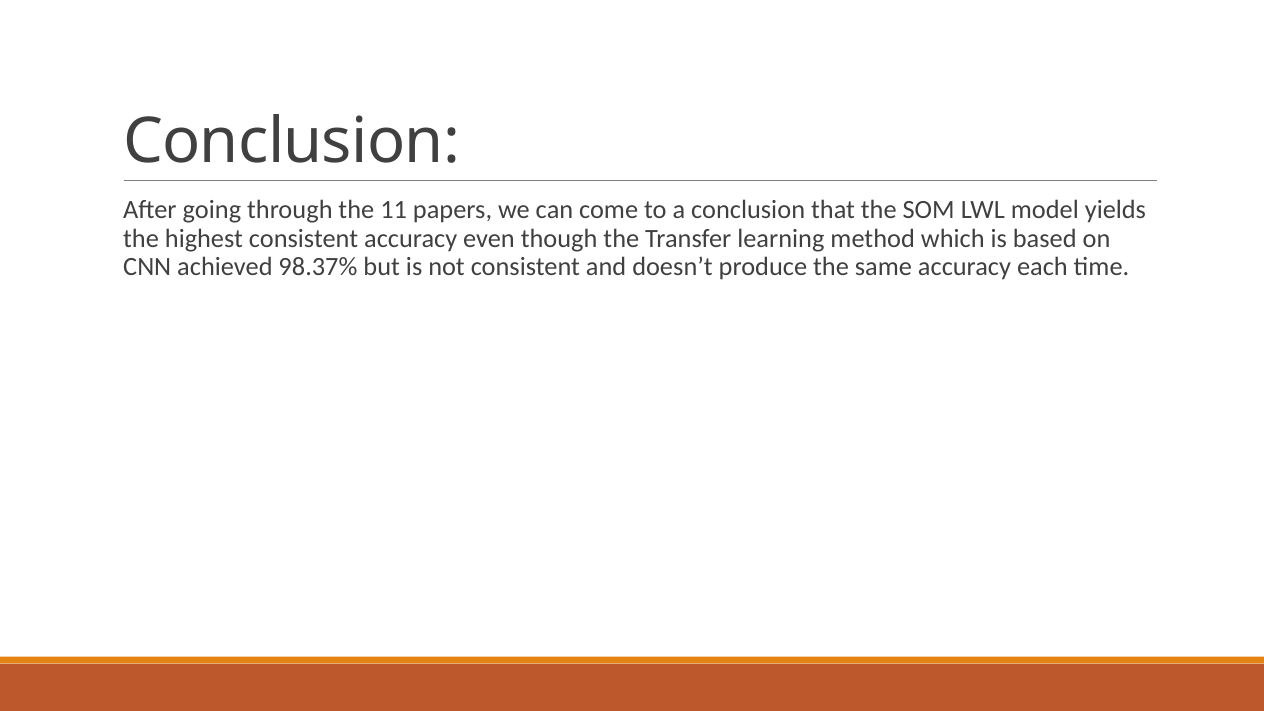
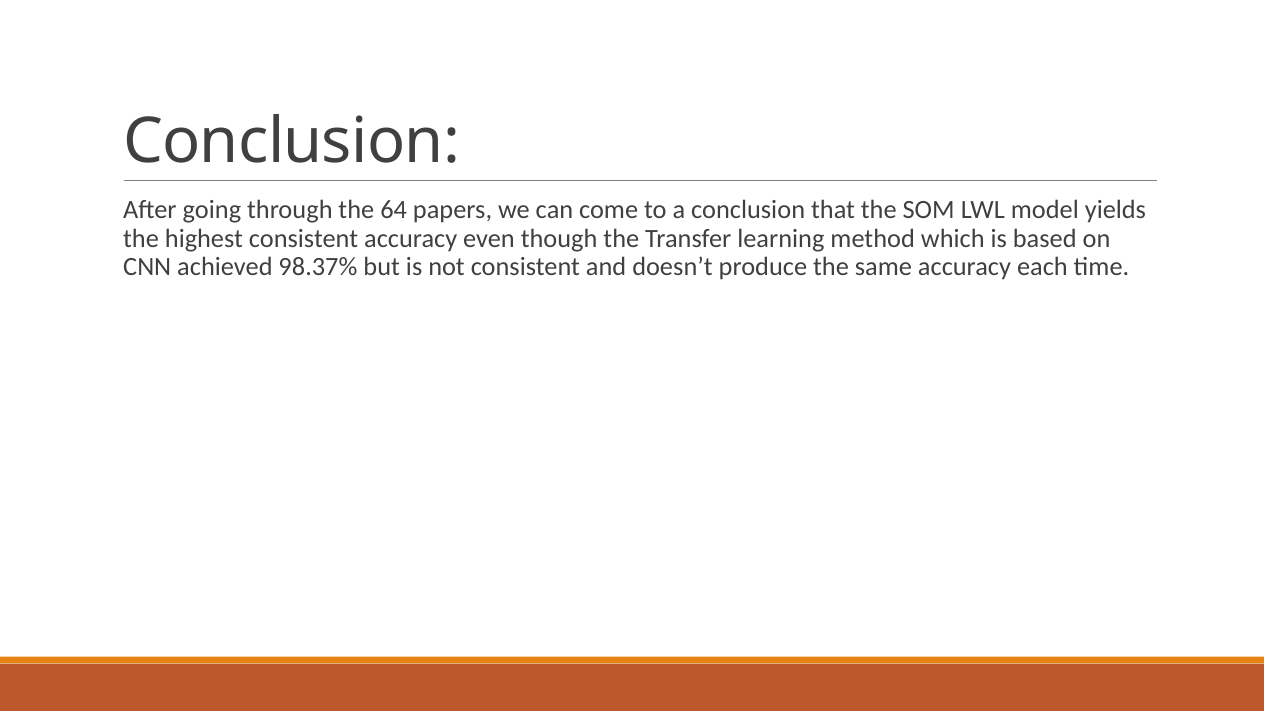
11: 11 -> 64 (394, 210)
